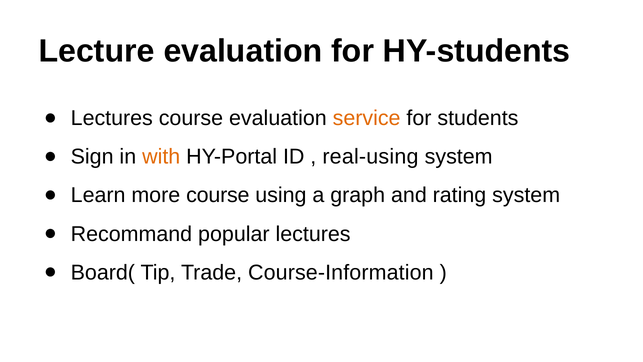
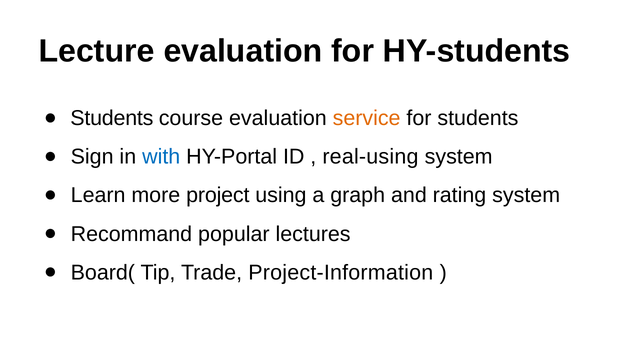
Lectures: Lectures -> Students (112, 118)
with colour: orange -> blue (161, 157)
more course: course -> project (218, 195)
Course-Information: Course-Information -> Project-Information (341, 272)
